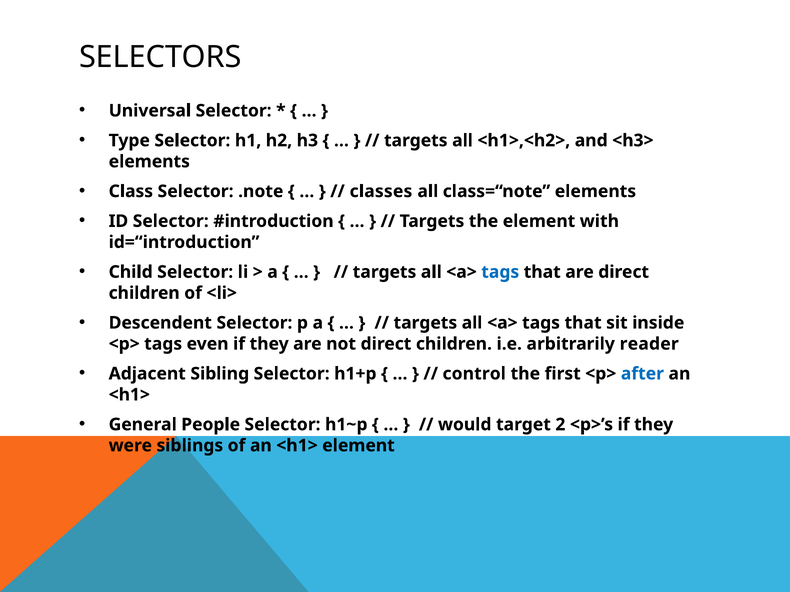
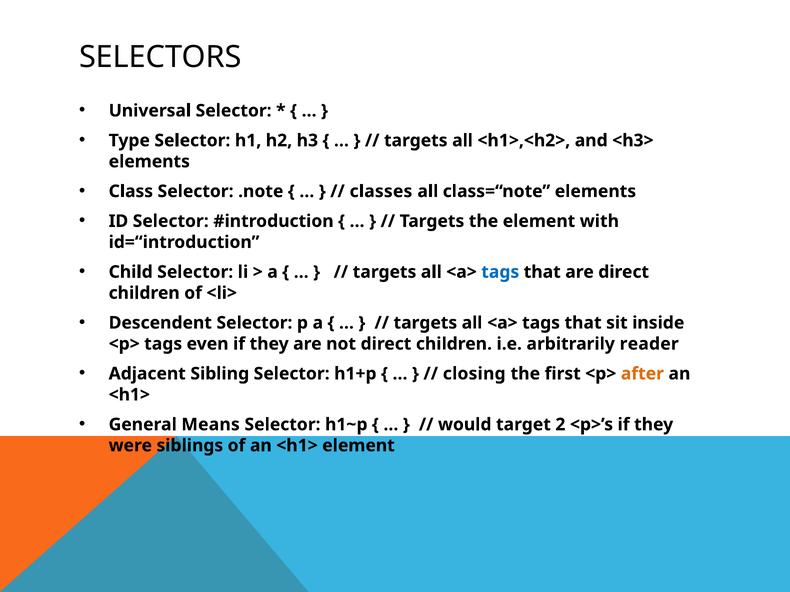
control: control -> closing (474, 374)
after colour: blue -> orange (642, 374)
People: People -> Means (211, 425)
